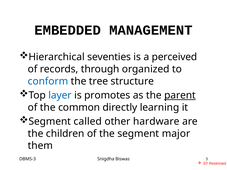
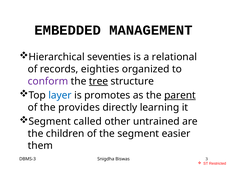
perceived: perceived -> relational (174, 57)
through: through -> eighties (100, 69)
conform colour: blue -> purple (48, 81)
tree underline: none -> present (99, 81)
common: common -> provides (79, 108)
hardware: hardware -> untrained (156, 122)
major: major -> easier (176, 134)
